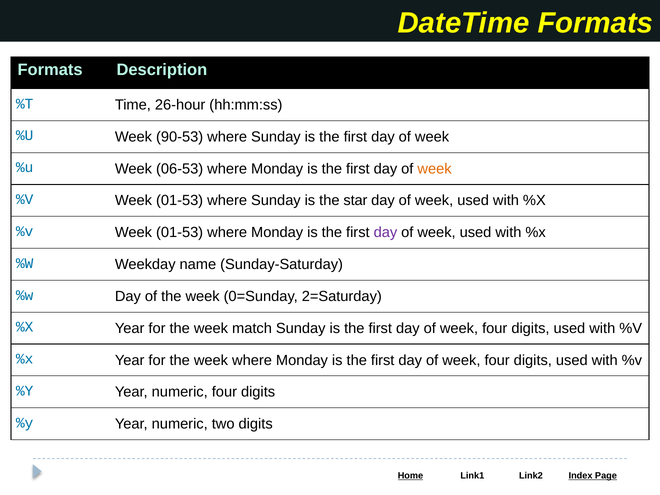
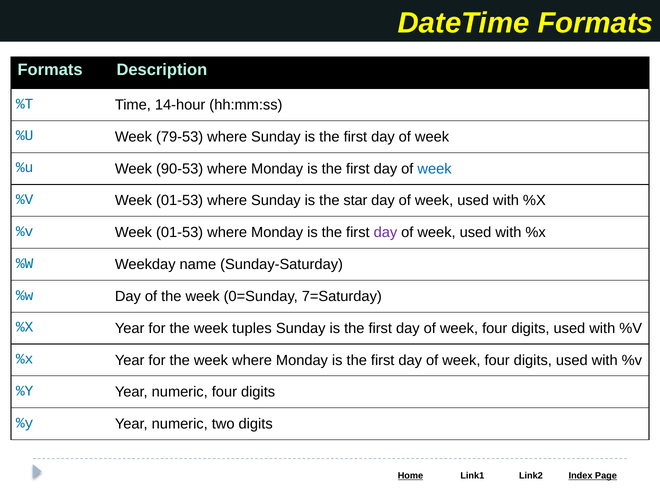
26-hour: 26-hour -> 14-hour (180, 105)
90-53: 90-53 -> 79-53 (180, 137)
06-53: 06-53 -> 90-53 (180, 169)
week colour: orange -> blue (435, 169)
2=Saturday: 2=Saturday -> 7=Saturday (342, 296)
match: match -> tuples (252, 328)
